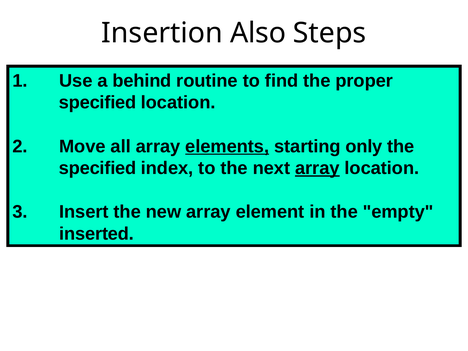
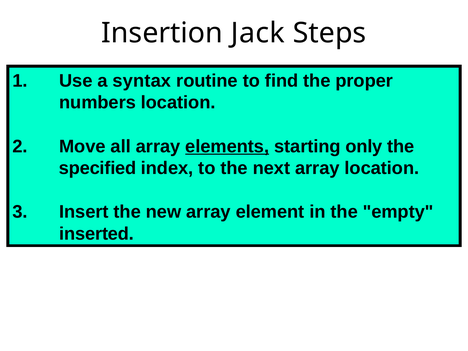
Also: Also -> Jack (258, 33)
behind: behind -> syntax (142, 81)
specified: specified -> numbers (98, 103)
array underline: present -> none (317, 168)
